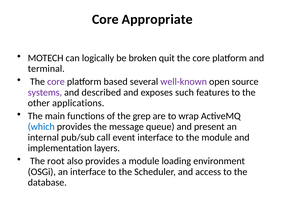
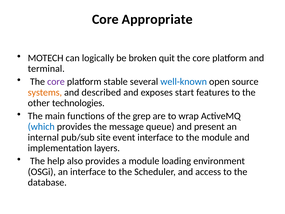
based: based -> stable (116, 82)
well-known colour: purple -> blue (184, 82)
systems colour: purple -> orange (45, 92)
such: such -> start (185, 92)
applications: applications -> technologies (78, 103)
call: call -> site (104, 137)
root: root -> help (56, 161)
